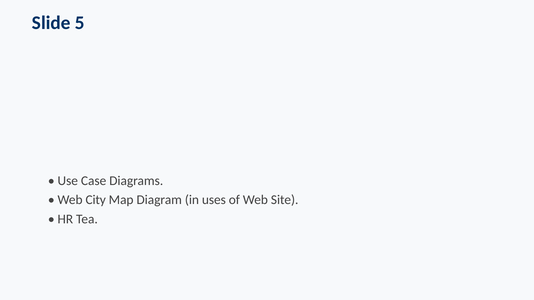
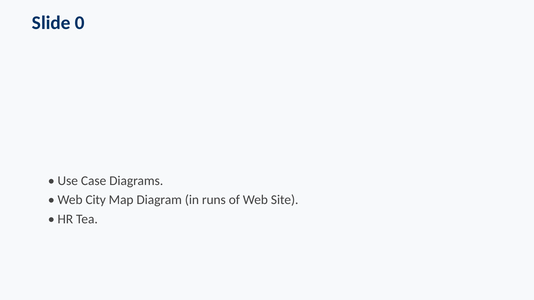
5: 5 -> 0 (80, 23)
uses: uses -> runs (214, 200)
